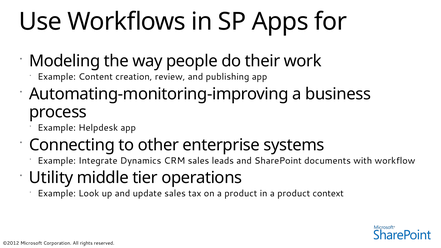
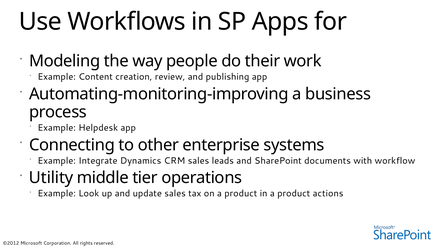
context: context -> actions (328, 194)
